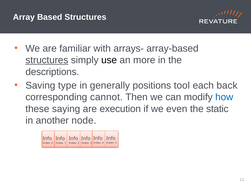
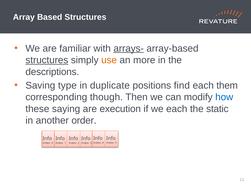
arrays- underline: none -> present (129, 48)
use colour: black -> orange (109, 60)
generally: generally -> duplicate (110, 86)
tool: tool -> find (182, 86)
back: back -> them (227, 86)
cannot: cannot -> though (106, 97)
we even: even -> each (177, 109)
node: node -> order (84, 121)
